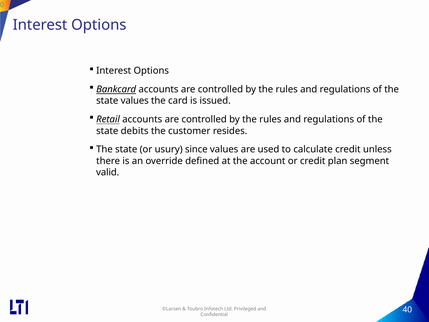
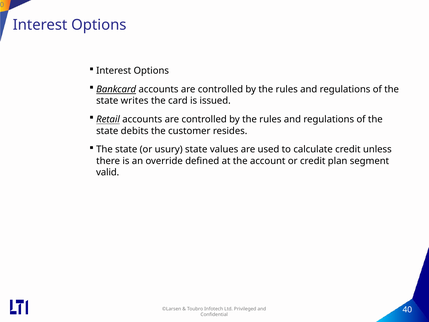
state values: values -> writes (135, 101)
usury since: since -> state (196, 149)
